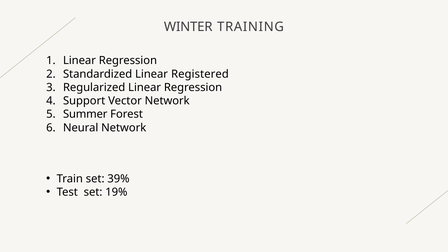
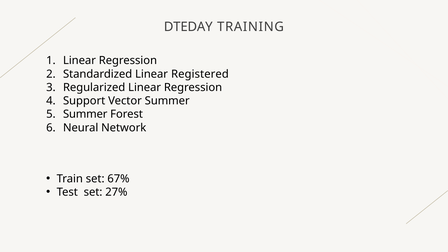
WINTER: WINTER -> DTEDAY (188, 27)
Vector Network: Network -> Summer (167, 101)
39%: 39% -> 67% (118, 179)
19%: 19% -> 27% (116, 192)
